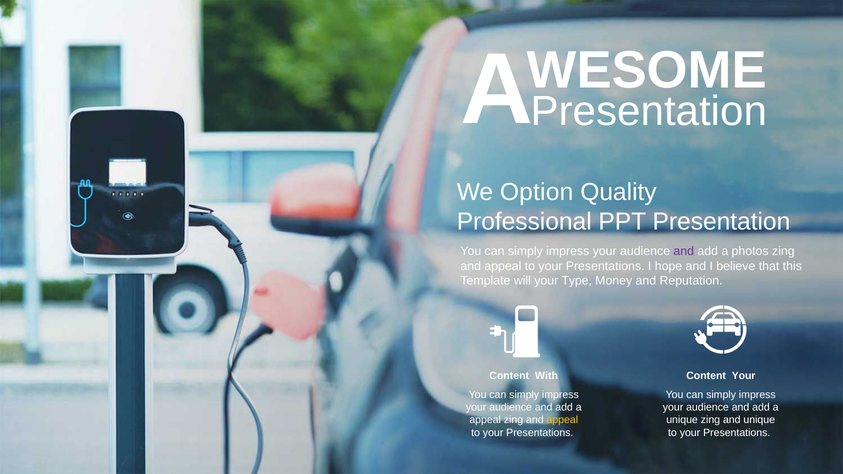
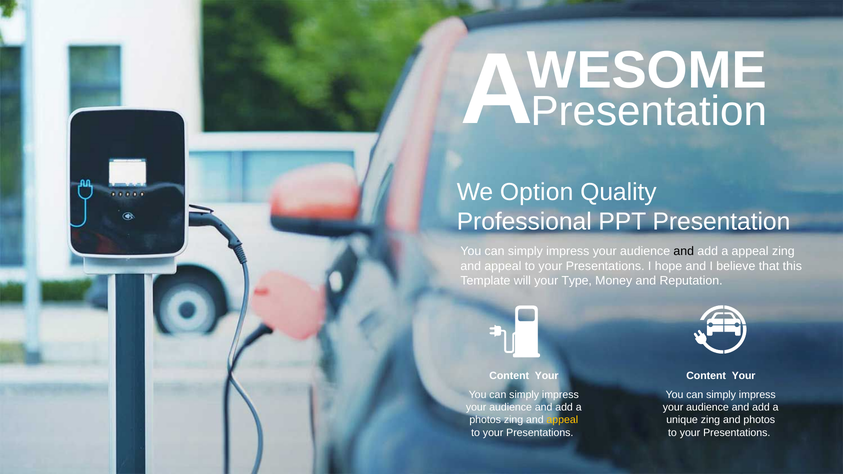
and colour: purple -> black (684, 251)
a photos: photos -> appeal (750, 251)
With: With -> Your (547, 376)
appeal: appeal -> photos (485, 420)
and unique: unique -> photos (759, 420)
